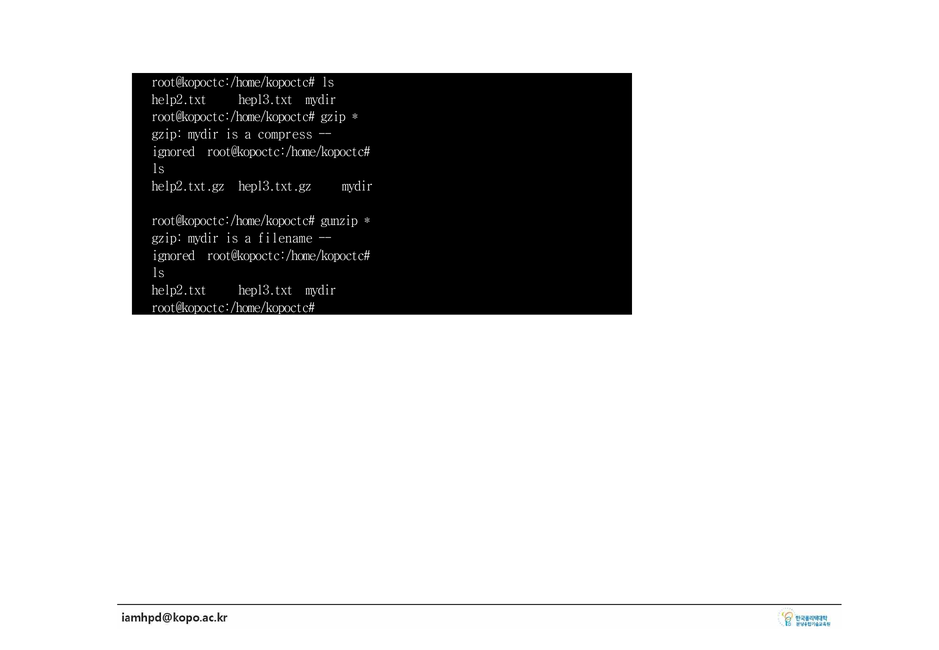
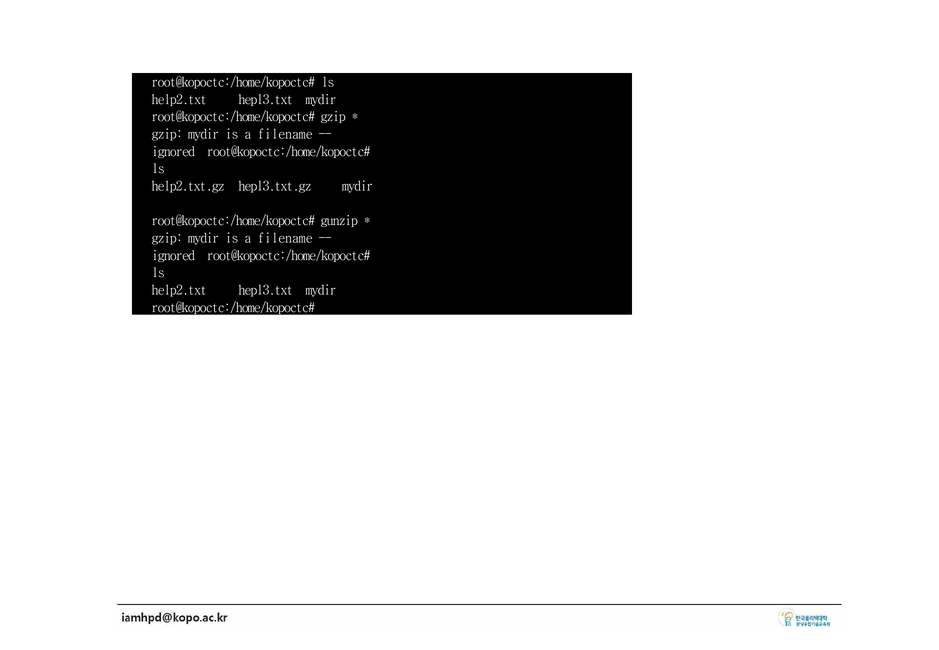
compress: compress -> filename (285, 134)
